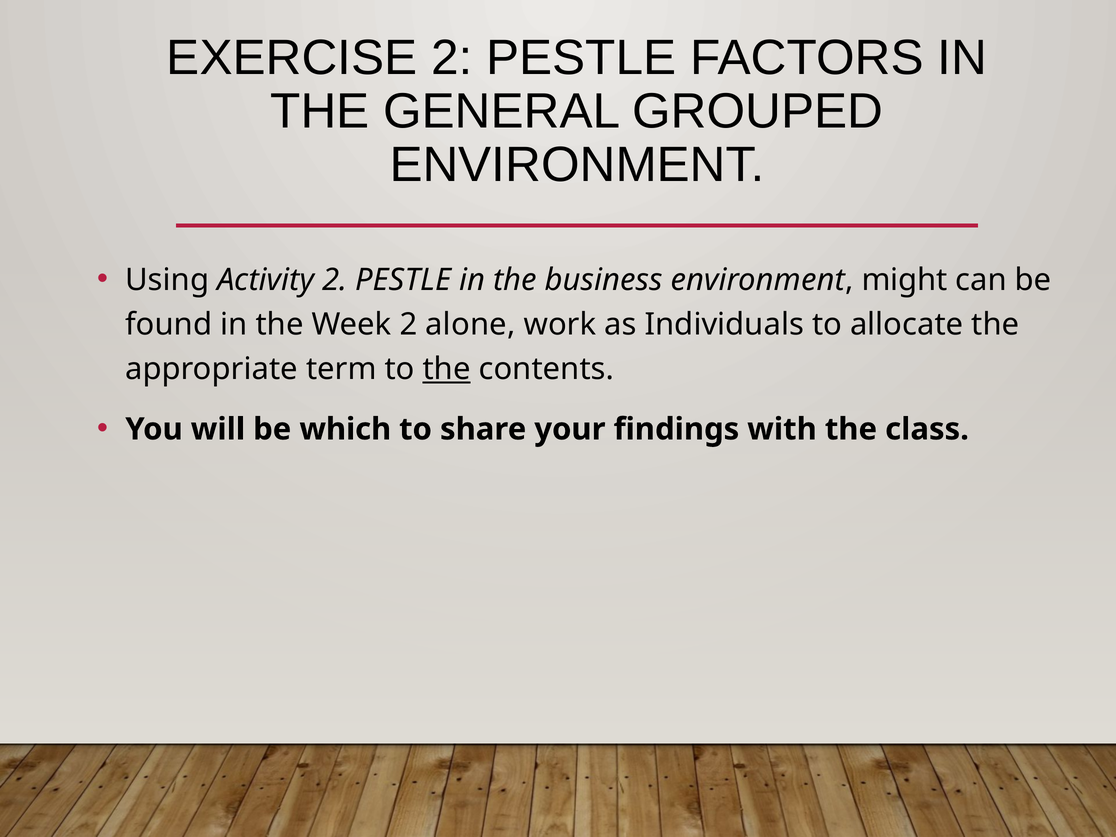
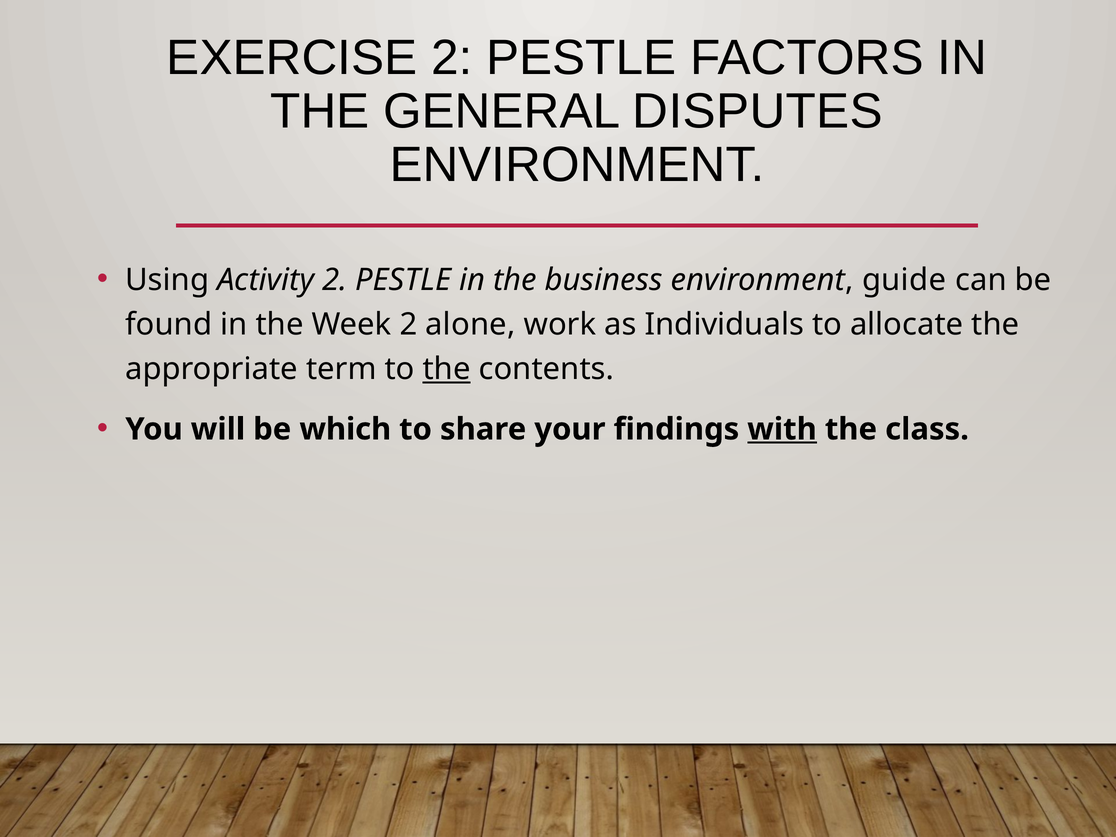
GROUPED: GROUPED -> DISPUTES (758, 111)
might: might -> guide (904, 280)
with underline: none -> present (782, 429)
